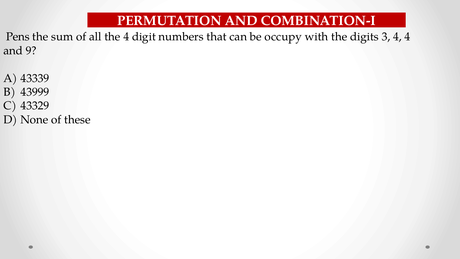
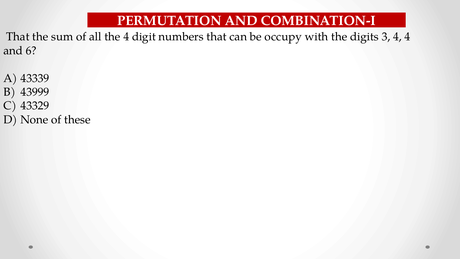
Pens: Pens -> That (18, 37)
9: 9 -> 6 (31, 51)
